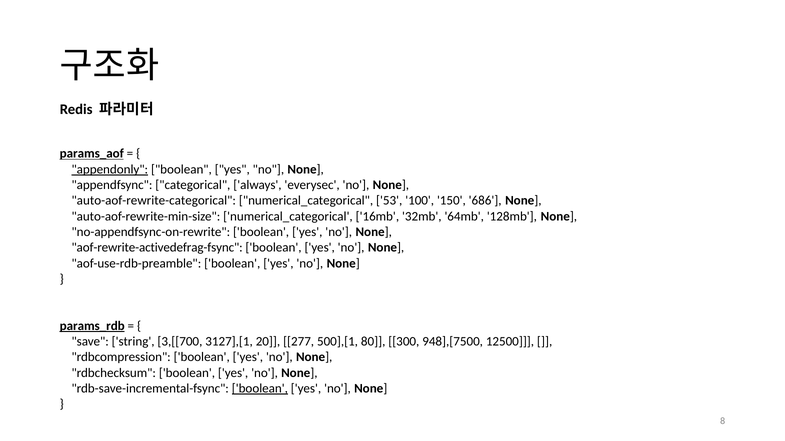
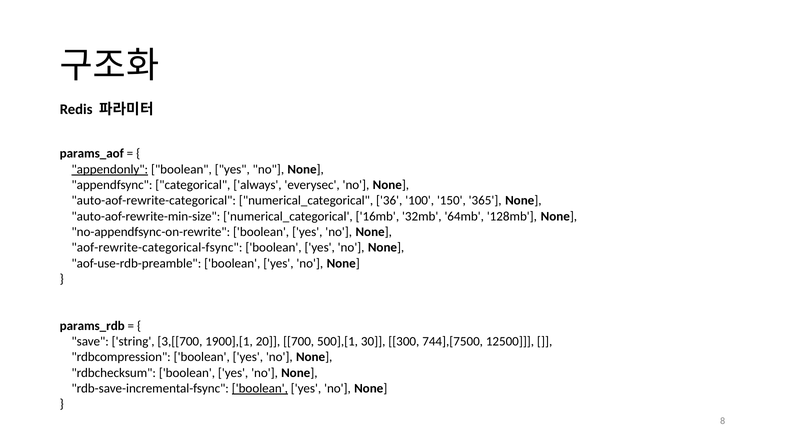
params_aof underline: present -> none (92, 154)
53: 53 -> 36 (389, 201)
686: 686 -> 365 (485, 201)
aof-rewrite-activedefrag-fsync: aof-rewrite-activedefrag-fsync -> aof-rewrite-categorical-fsync (157, 248)
params_rdb underline: present -> none (92, 326)
3127],[1: 3127],[1 -> 1900],[1 (229, 342)
277: 277 -> 700 (299, 342)
80: 80 -> 30 (373, 342)
948],[7500: 948],[7500 -> 744],[7500 (453, 342)
